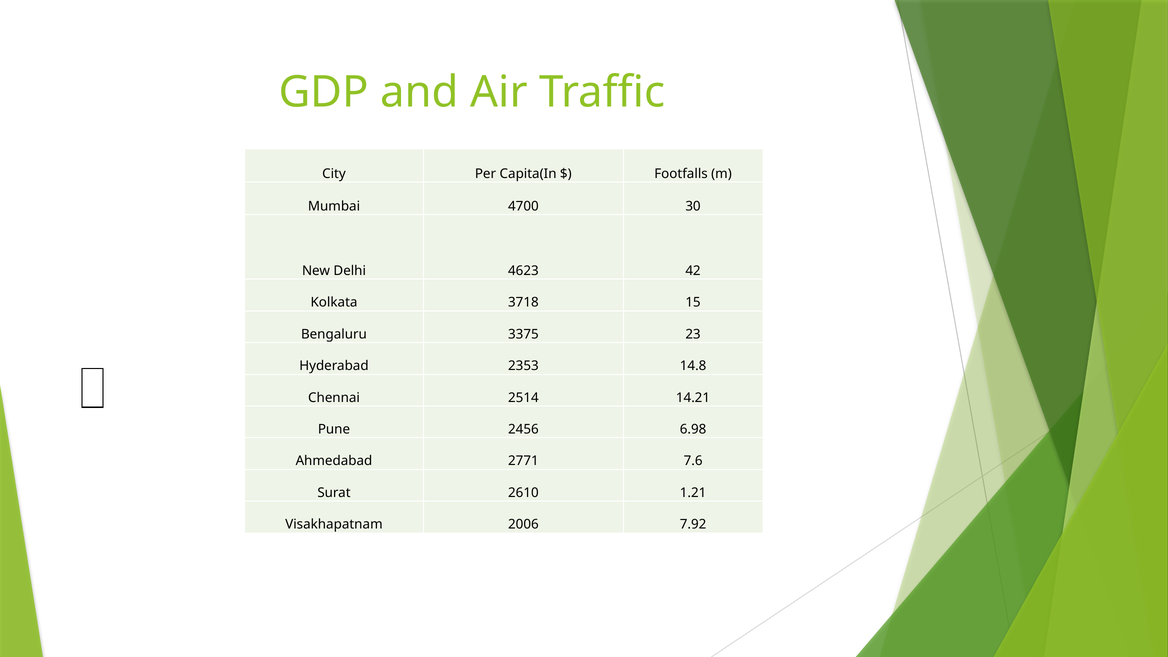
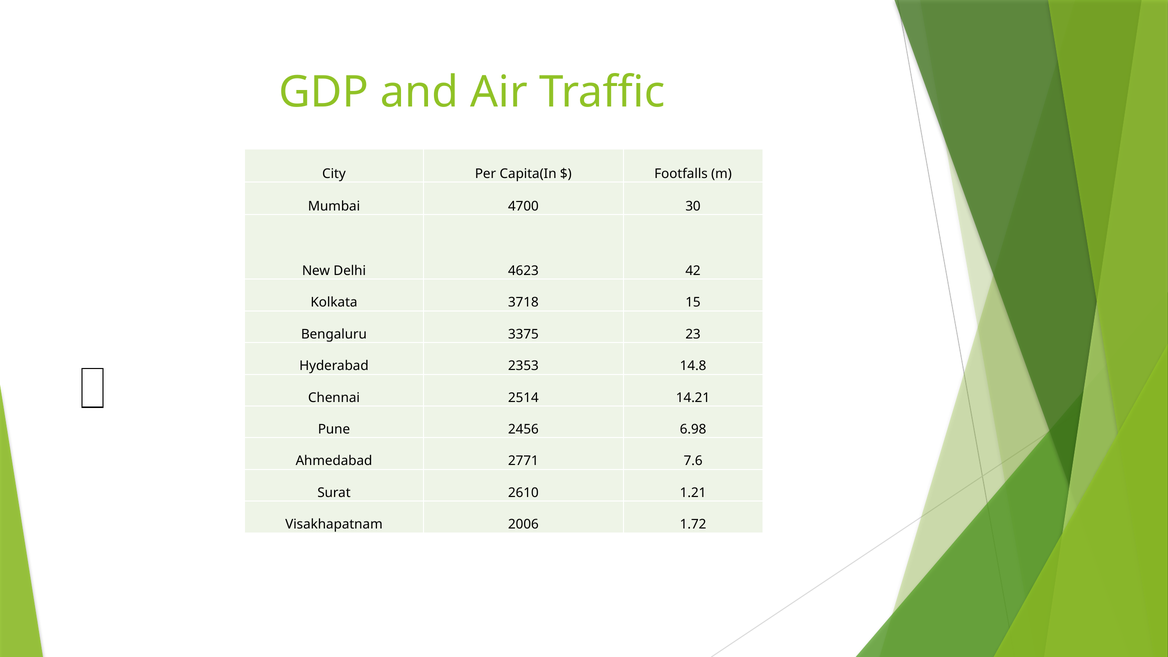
7.92: 7.92 -> 1.72 (693, 524)
